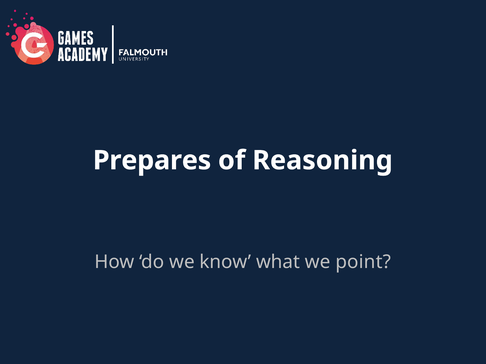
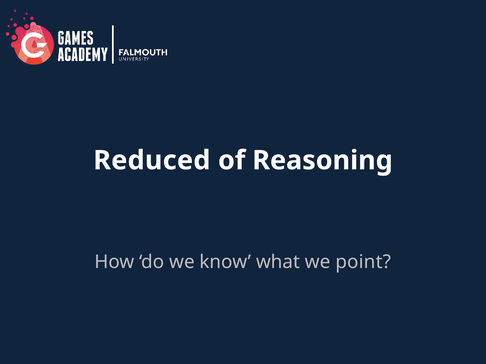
Prepares: Prepares -> Reduced (152, 161)
